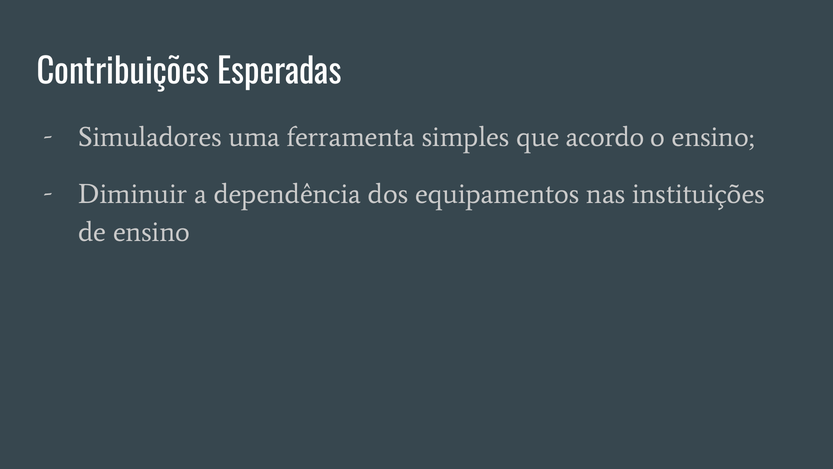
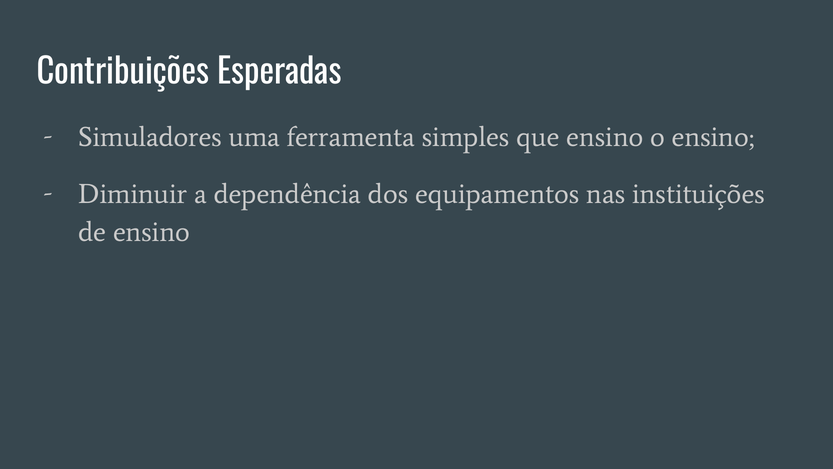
que acordo: acordo -> ensino (605, 137)
